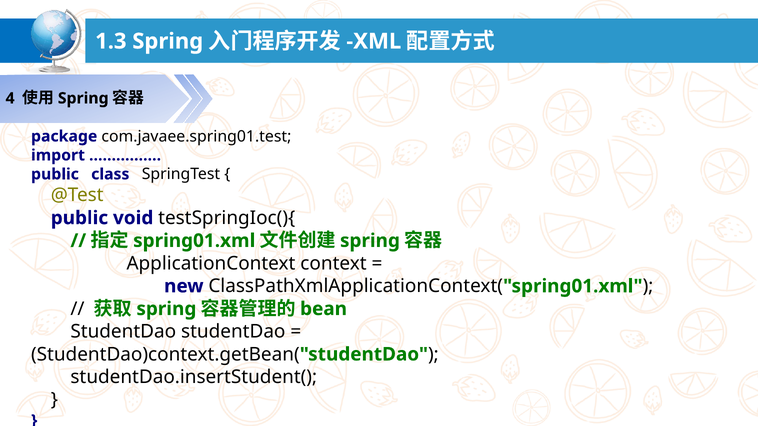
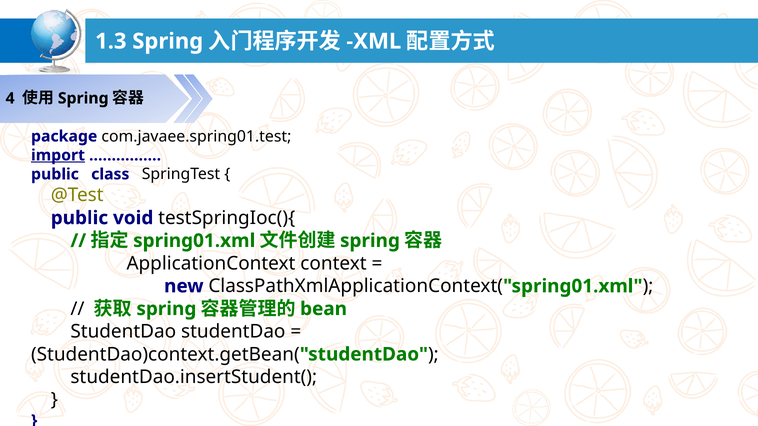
import underline: none -> present (58, 155)
